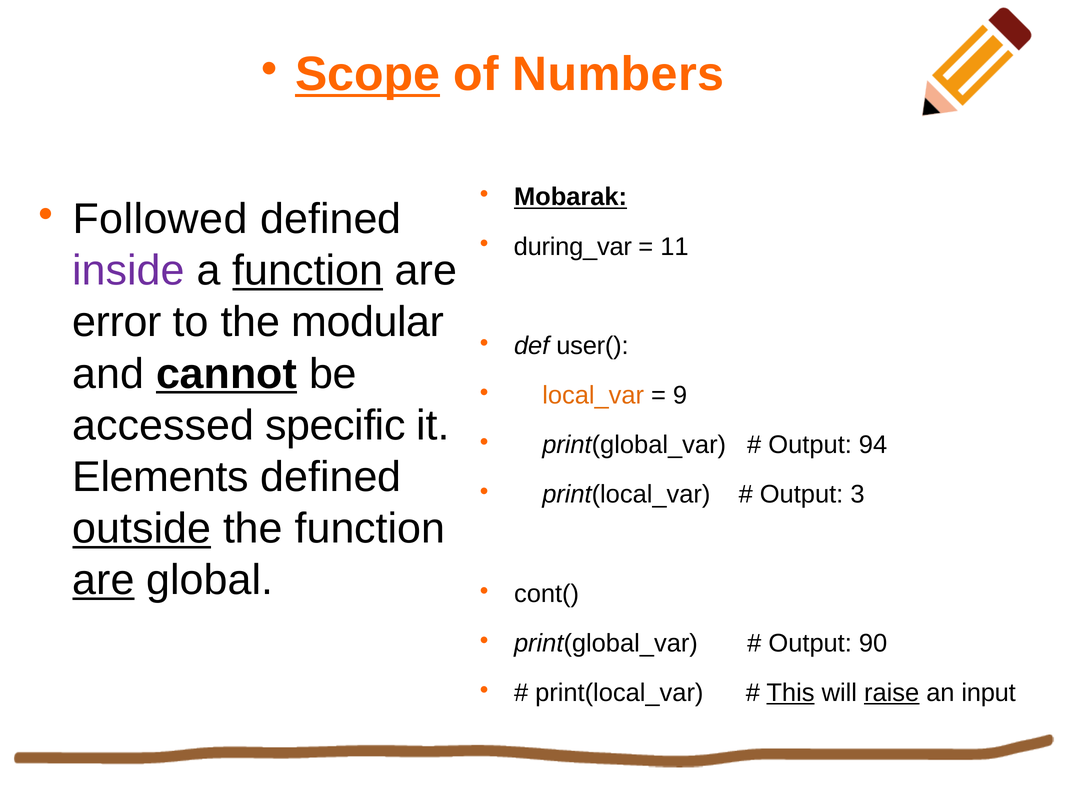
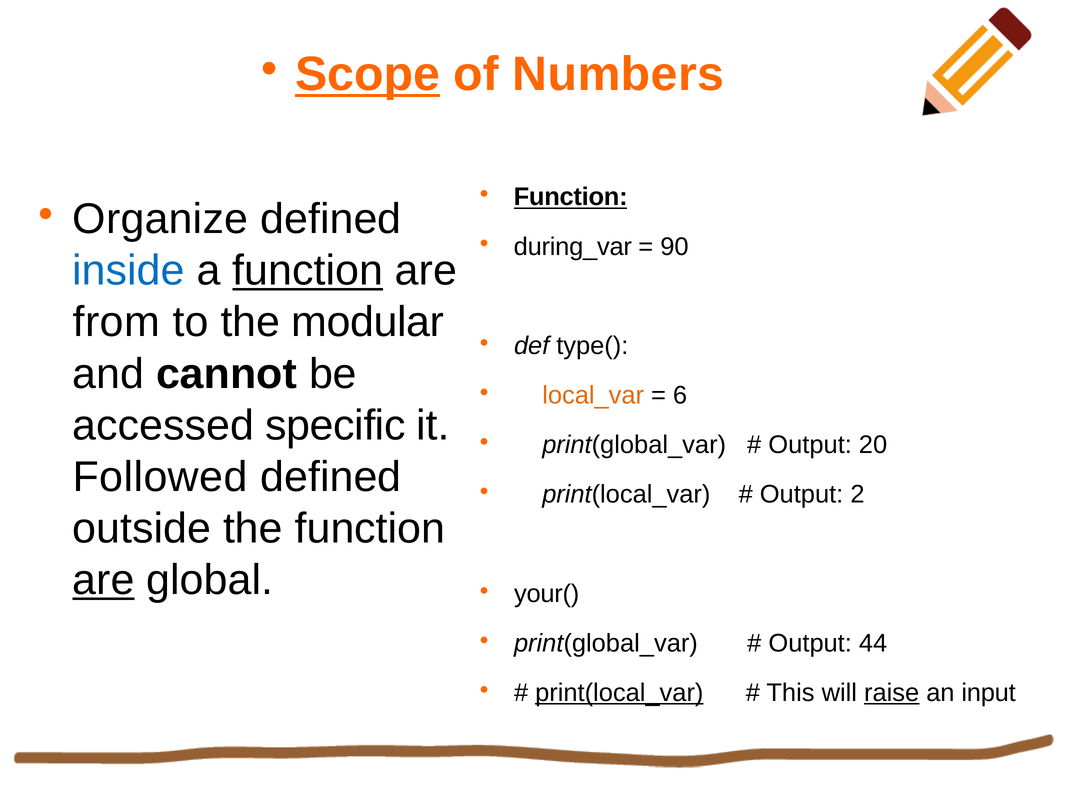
Mobarak: Mobarak -> Function (571, 197)
Followed: Followed -> Organize (160, 219)
11: 11 -> 90 (675, 247)
inside colour: purple -> blue (129, 271)
error: error -> from (116, 322)
user(: user( -> type( (592, 346)
cannot underline: present -> none (226, 374)
9: 9 -> 6 (680, 396)
94: 94 -> 20 (873, 445)
Elements: Elements -> Followed (160, 477)
3: 3 -> 2 (857, 495)
outside underline: present -> none (142, 529)
cont(: cont( -> your( (547, 594)
90: 90 -> 44 (873, 644)
print(local_var underline: none -> present (619, 693)
This underline: present -> none (790, 693)
